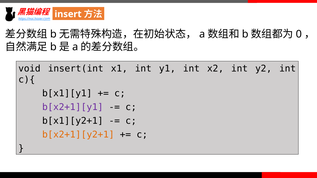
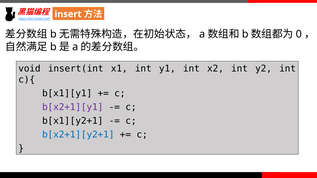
b[x2+1][y2+1 colour: orange -> blue (78, 135)
